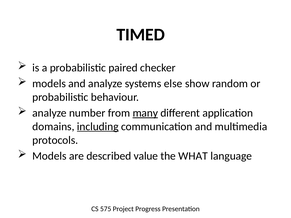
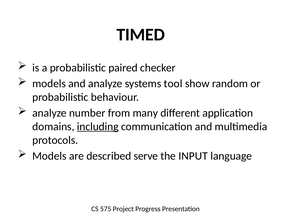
else: else -> tool (173, 84)
many underline: present -> none (145, 113)
value: value -> serve (146, 156)
WHAT: WHAT -> INPUT (193, 156)
